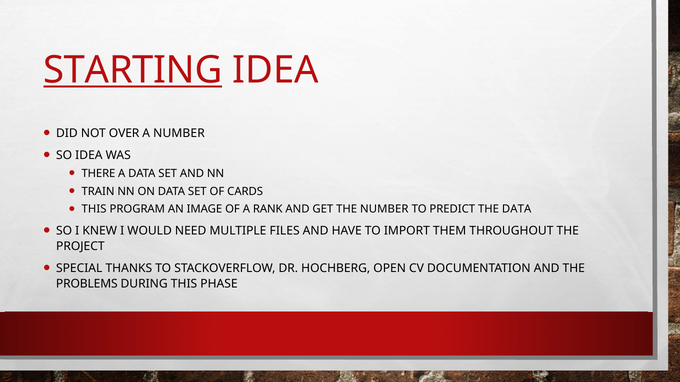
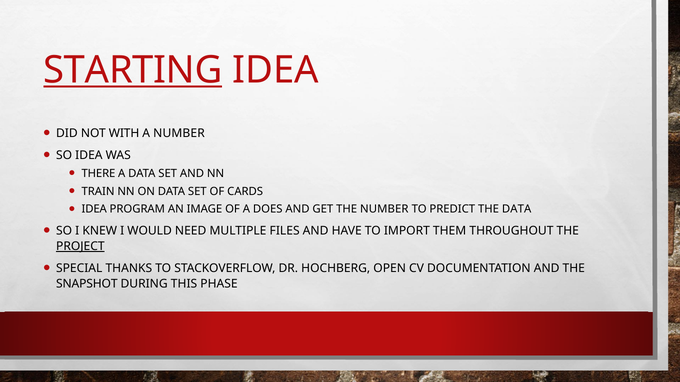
OVER: OVER -> WITH (124, 134)
THIS: THIS -> IDEA (94, 209)
RANK: RANK -> DOES (268, 209)
PROJECT underline: none -> present (80, 247)
PROBLEMS: PROBLEMS -> SNAPSHOT (87, 284)
